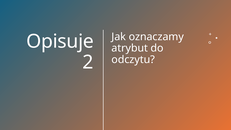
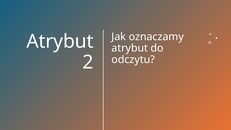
Opisuje: Opisuje -> Atrybut (60, 41)
